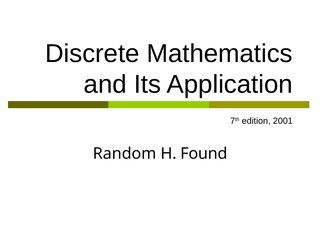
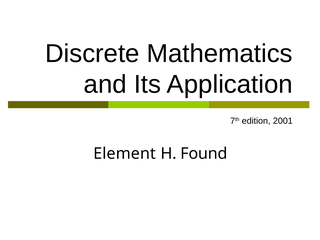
Random: Random -> Element (125, 154)
